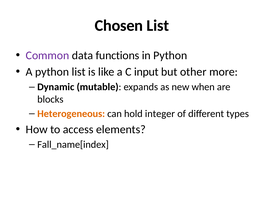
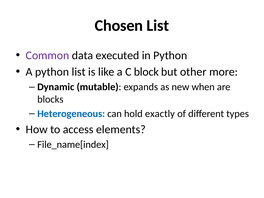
functions: functions -> executed (117, 55)
input: input -> block (146, 72)
Heterogeneous colour: orange -> blue (71, 114)
integer: integer -> exactly (160, 114)
Fall_name[index: Fall_name[index -> File_name[index (73, 145)
